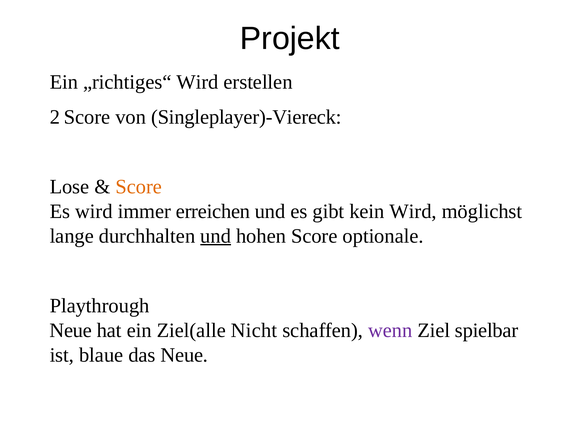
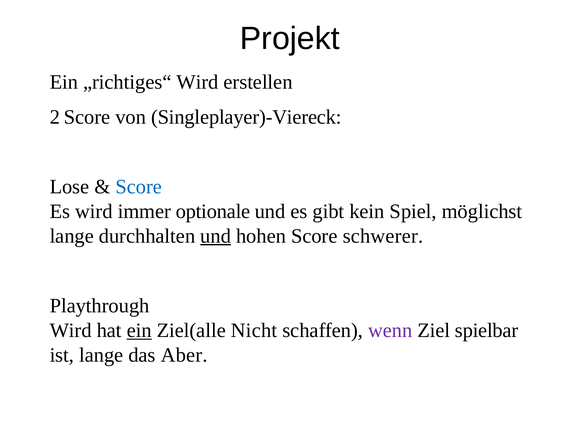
Score colour: orange -> blue (139, 187)
erreichen: erreichen -> optionale (213, 211)
kein Wird: Wird -> Spiel (413, 211)
optionale: optionale -> schwerer (383, 236)
Neue: Neue -> Wird (71, 330)
ein underline: none -> present (139, 330)
ist blaue: blaue -> lange (101, 355)
das Neue: Neue -> Aber (184, 355)
